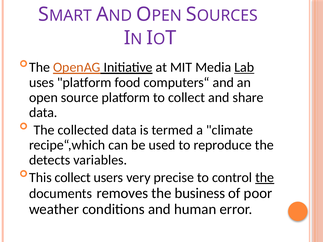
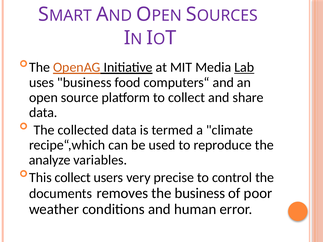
uses platform: platform -> business (84, 83)
detects: detects -> analyze (50, 160)
the underline: present -> none (265, 178)
